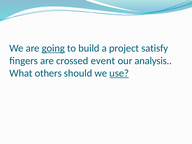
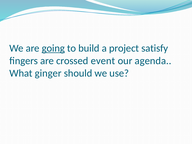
analysis: analysis -> agenda (153, 61)
others: others -> ginger (48, 73)
use underline: present -> none (119, 73)
